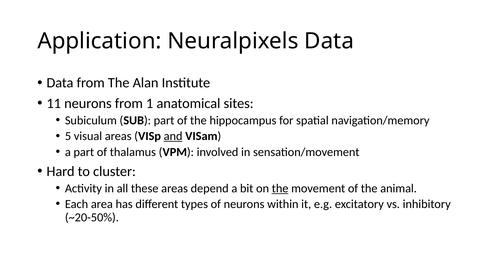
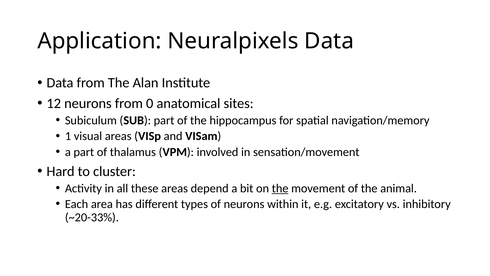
11: 11 -> 12 (54, 103)
1: 1 -> 0 (150, 103)
5: 5 -> 1 (68, 136)
and underline: present -> none (173, 136)
~20-50%: ~20-50% -> ~20-33% (92, 217)
